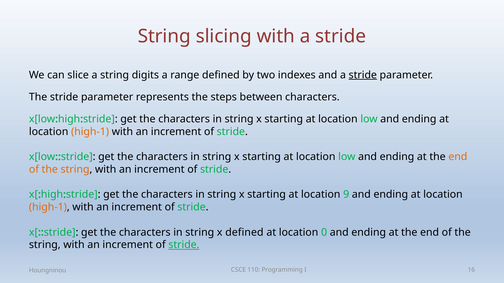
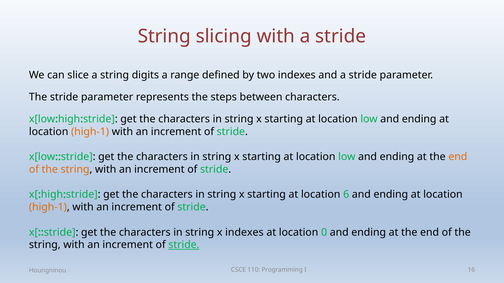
stride underline: present -> none (363, 75)
9: 9 -> 6 (346, 195)
x defined: defined -> indexes (244, 233)
